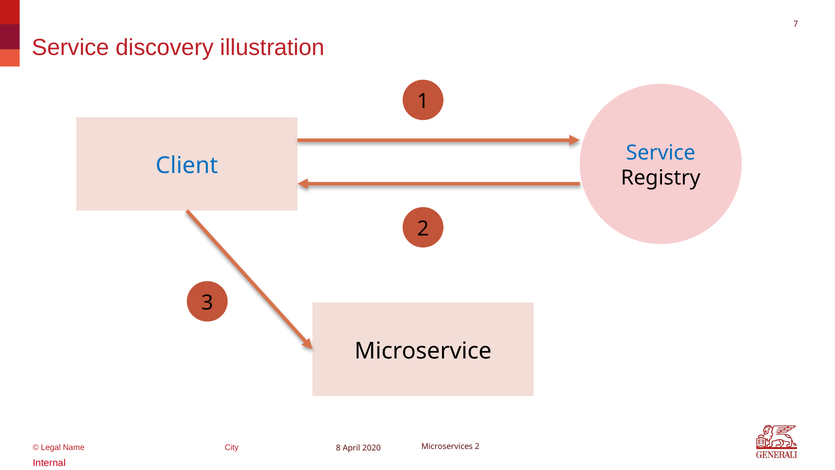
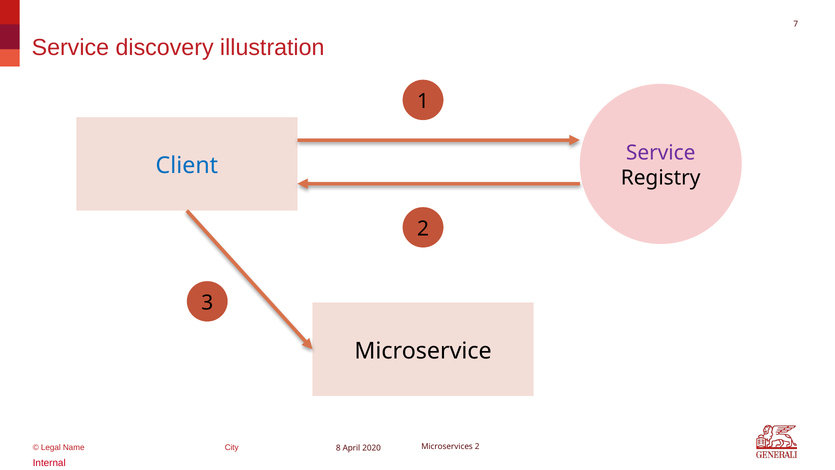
Service colour: blue -> purple (661, 153)
